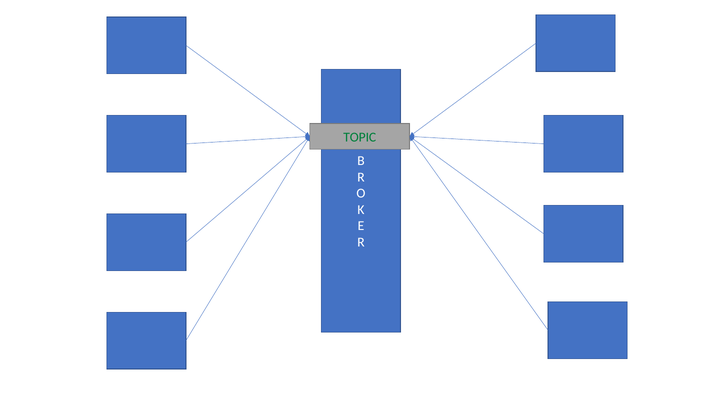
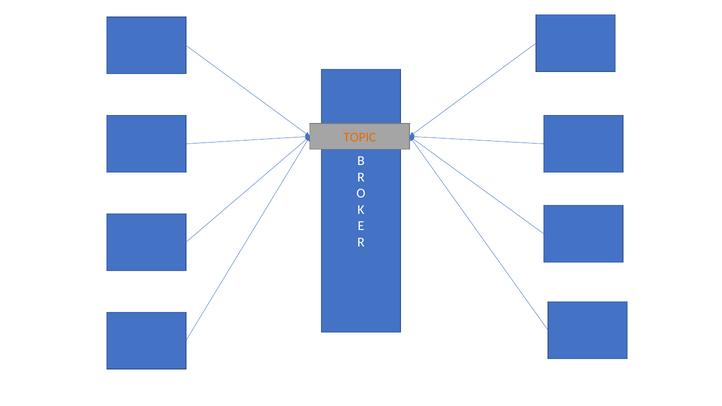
TOPIC colour: green -> orange (360, 137)
